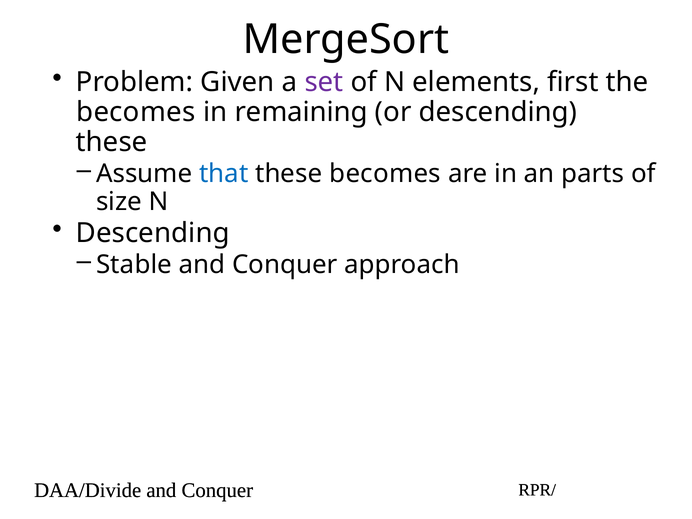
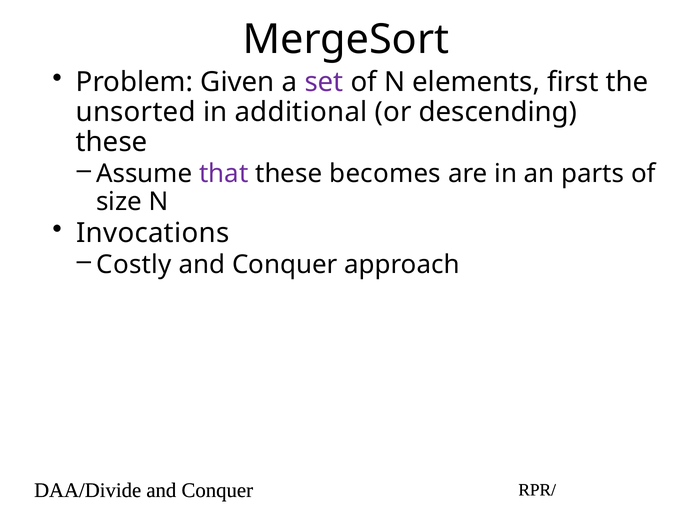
becomes: becomes -> unsorted (136, 112)
remaining: remaining -> additional (301, 112)
that colour: blue -> purple (224, 174)
Descending: Descending -> Invocations (153, 233)
Stable: Stable -> Costly (134, 265)
